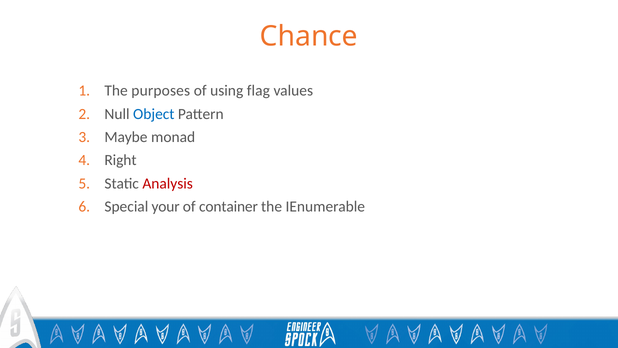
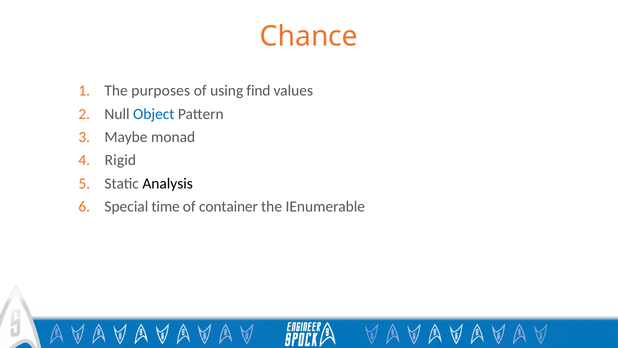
flag: flag -> find (258, 91)
Right: Right -> Rigid (120, 160)
Analysis colour: red -> black (168, 183)
your: your -> time (166, 206)
